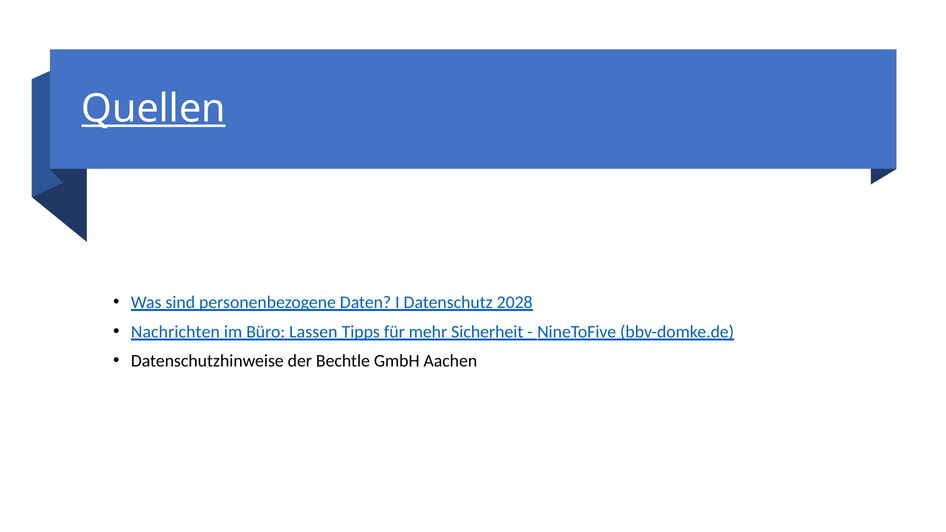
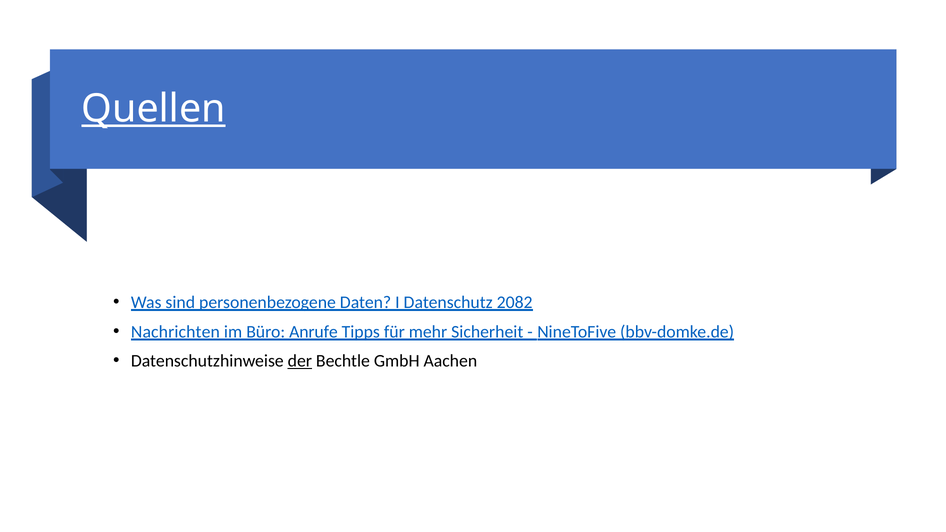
2028: 2028 -> 2082 (515, 302)
Lassen: Lassen -> Anrufe (313, 332)
der underline: none -> present (300, 361)
